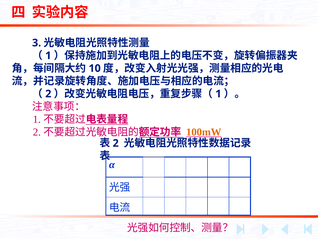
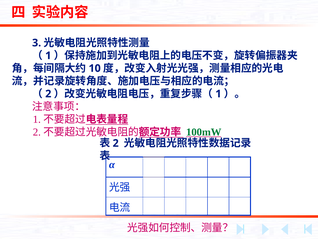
100mW colour: orange -> green (204, 132)
